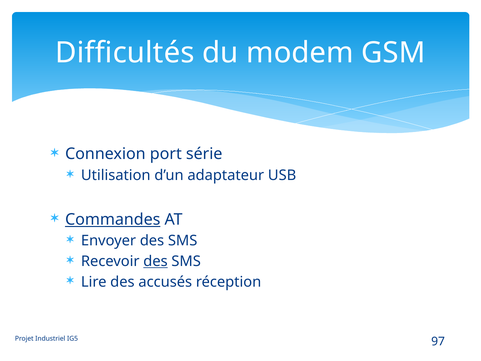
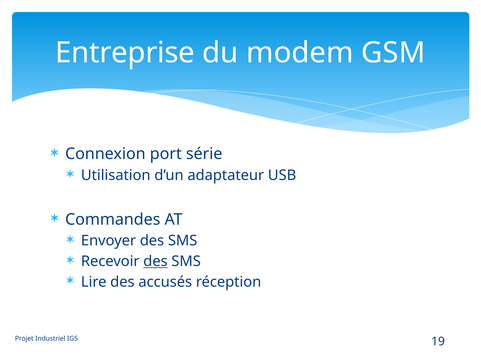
Difficultés: Difficultés -> Entreprise (125, 53)
Commandes underline: present -> none (113, 219)
97: 97 -> 19 (438, 341)
